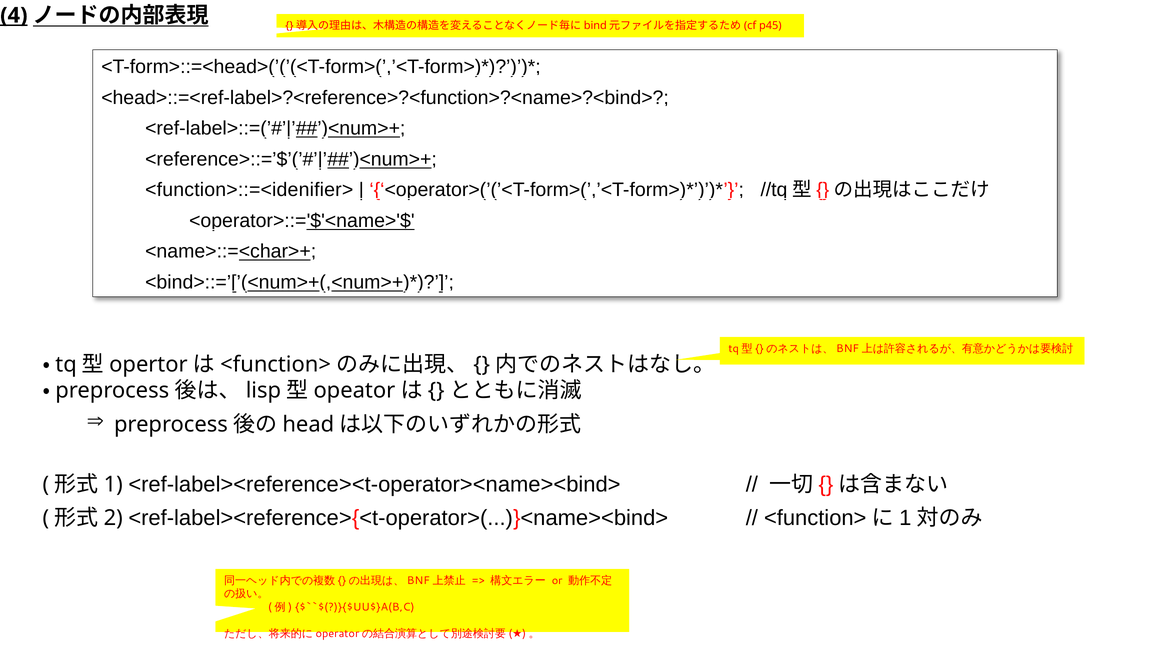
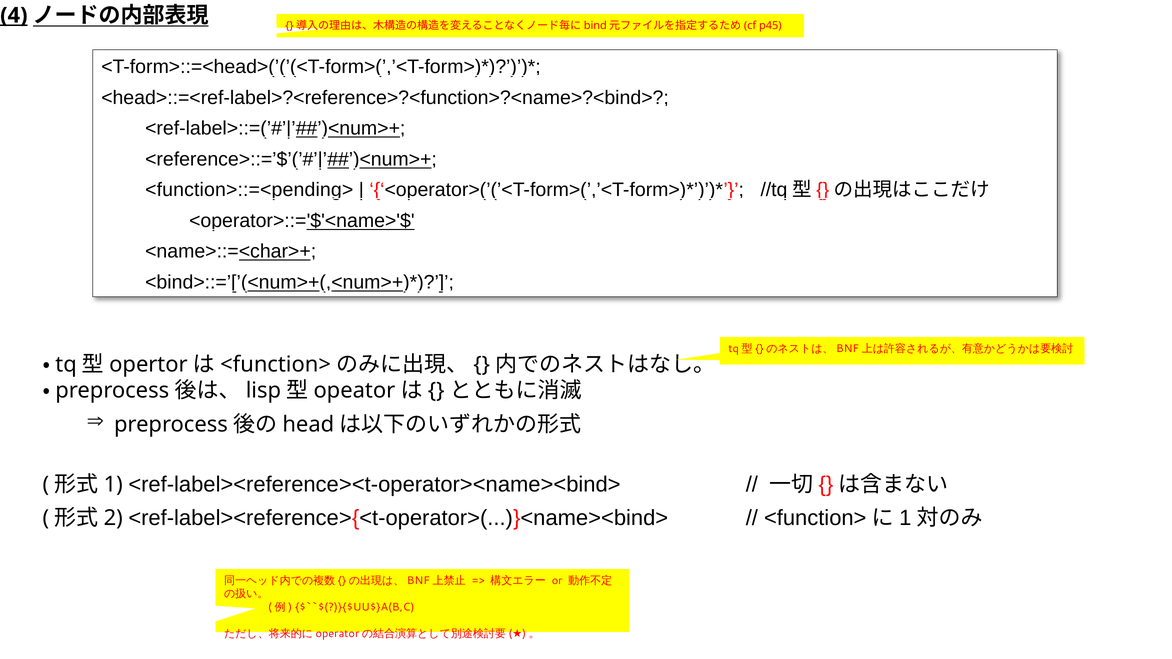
<function>::=<idenifier>: <function>::=<idenifier> -> <function>::=<pending> (249, 190)
